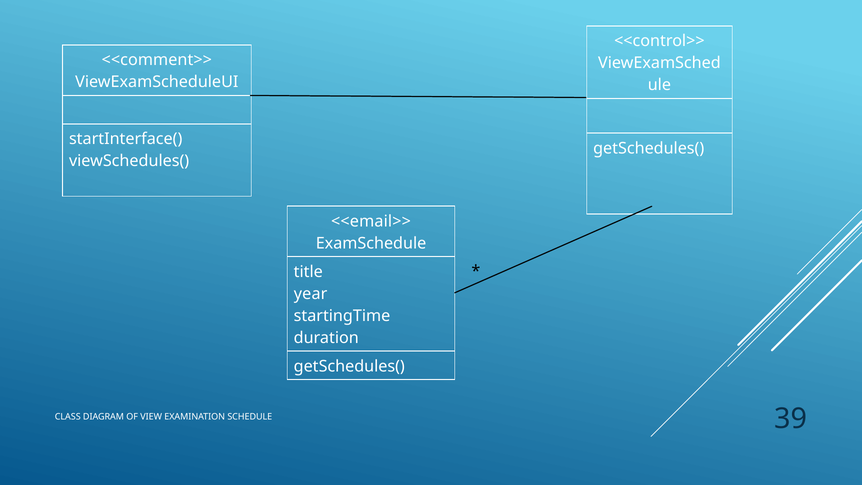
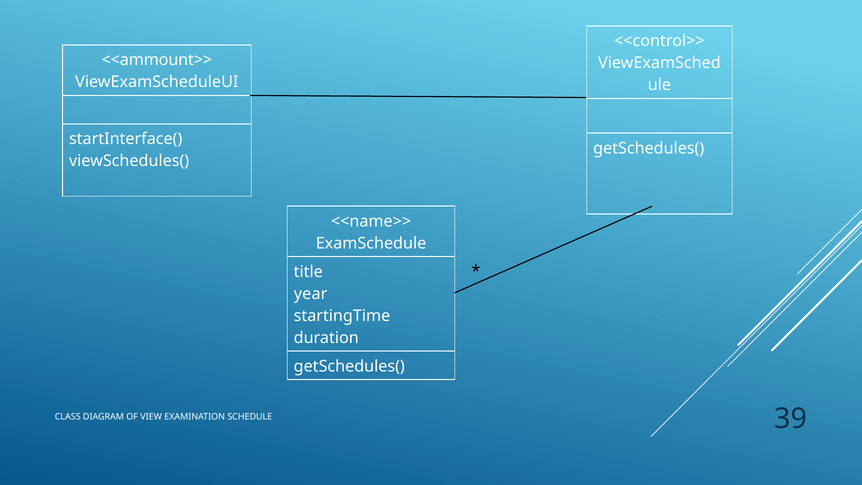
<<comment>>: <<comment>> -> <<ammount>> (157, 60)
<<email>>: <<email>> -> <<name>> (371, 221)
